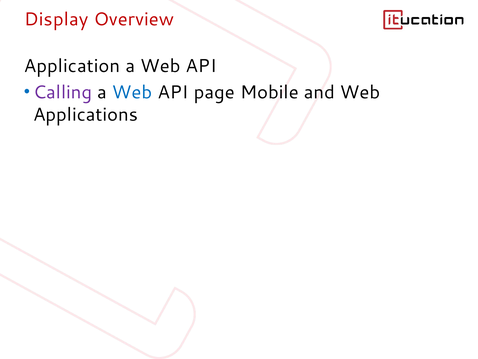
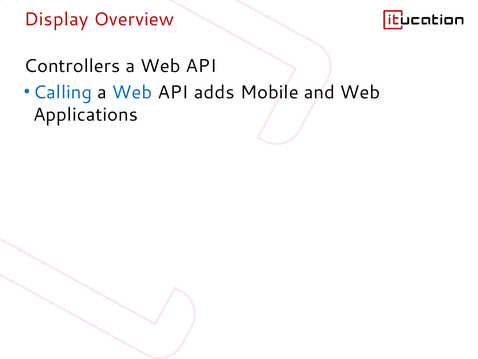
Application: Application -> Controllers (72, 66)
Calling colour: purple -> blue (63, 92)
page: page -> adds (214, 92)
